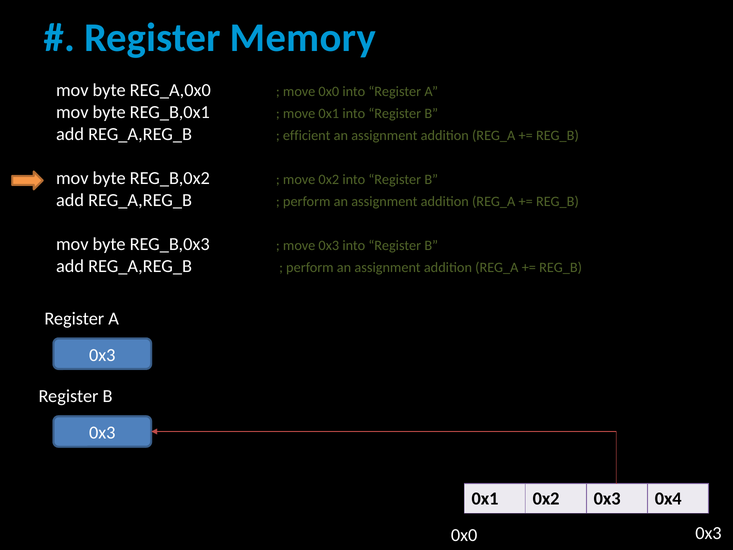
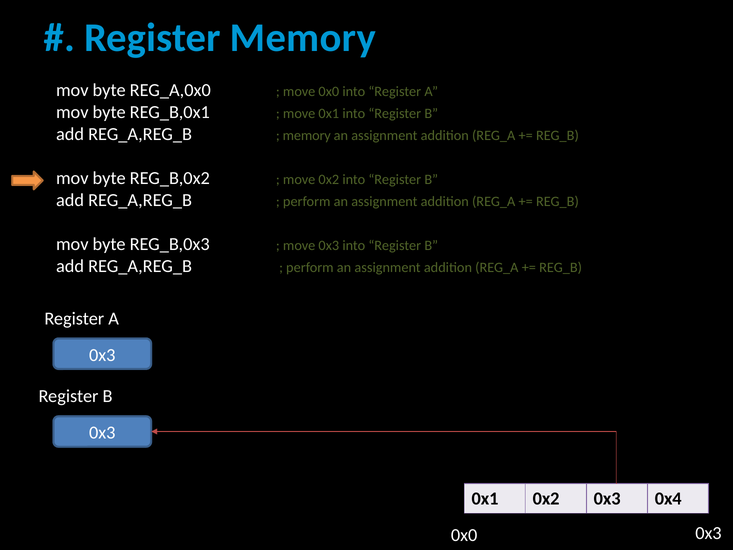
efficient: efficient -> memory (307, 136)
